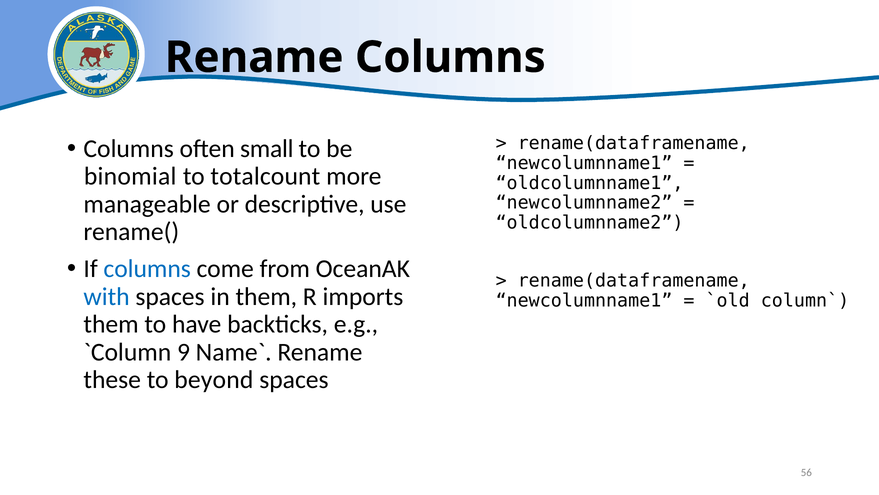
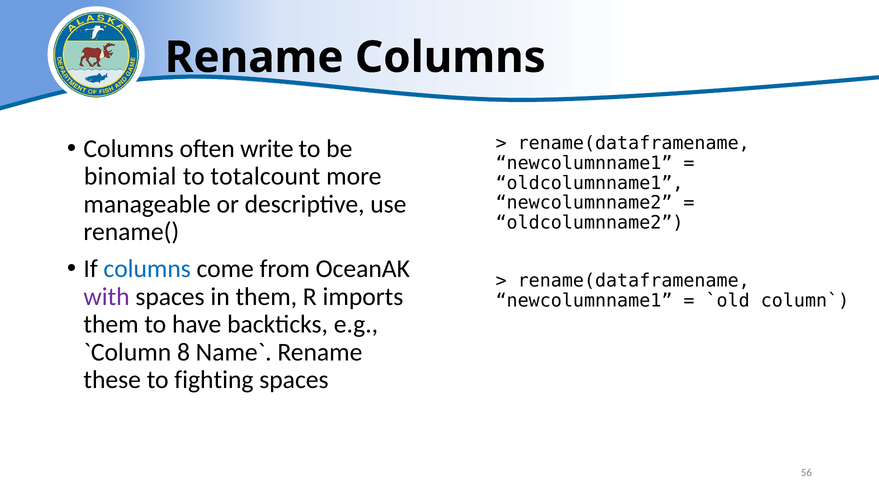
small: small -> write (267, 149)
with colour: blue -> purple (107, 296)
9: 9 -> 8 (184, 352)
beyond: beyond -> fighting (214, 379)
